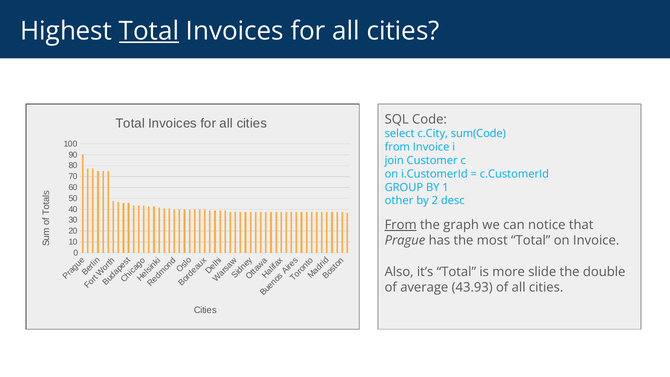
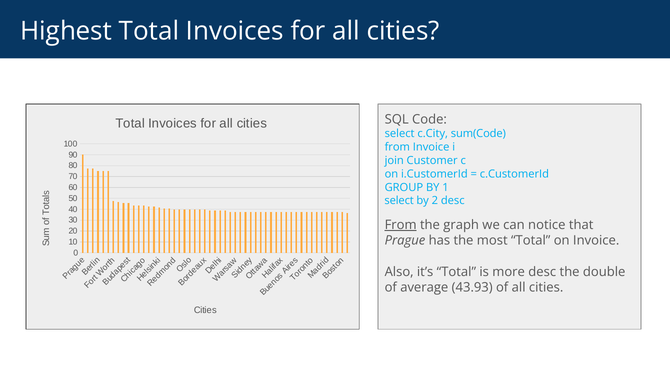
Total underline: present -> none (149, 31)
other: other -> select (399, 201)
more slide: slide -> desc (542, 272)
